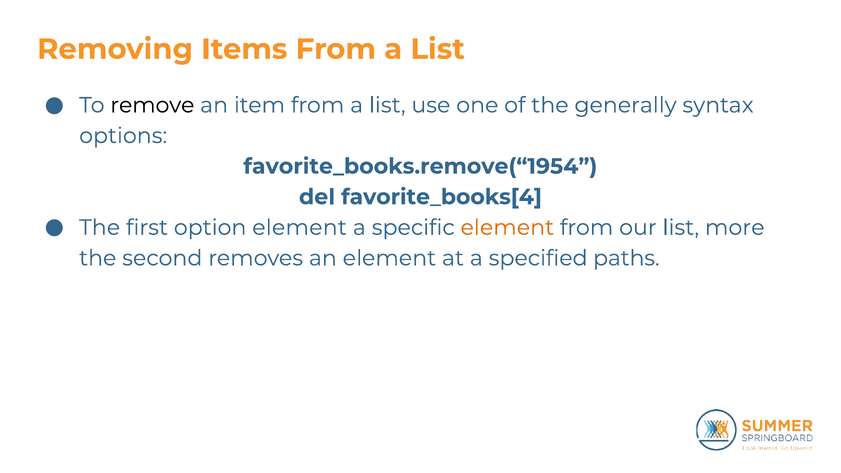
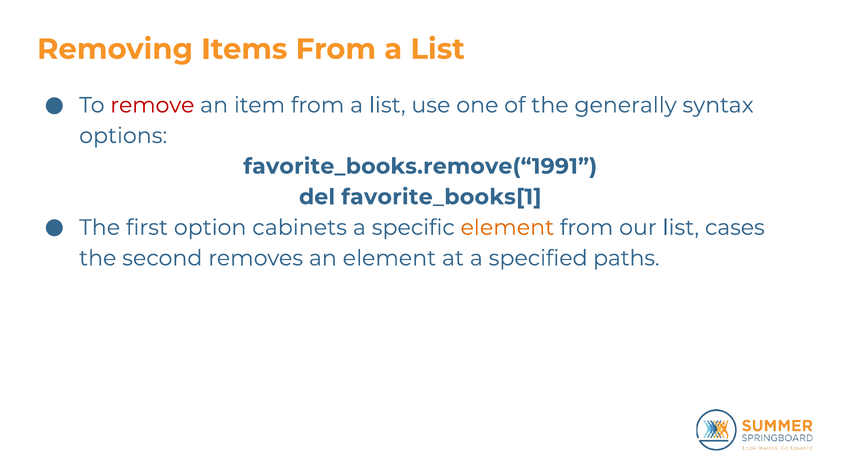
remove colour: black -> red (152, 105)
favorite_books.remove(“1954: favorite_books.remove(“1954 -> favorite_books.remove(“1991 (420, 166)
favorite_books[4: favorite_books[4 -> favorite_books[1 (441, 197)
option element: element -> cabinets (300, 228)
more: more -> cases (735, 228)
